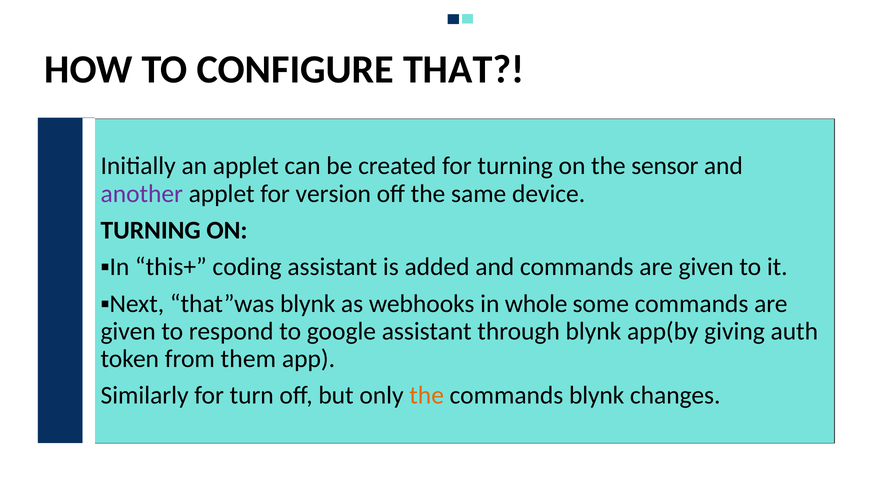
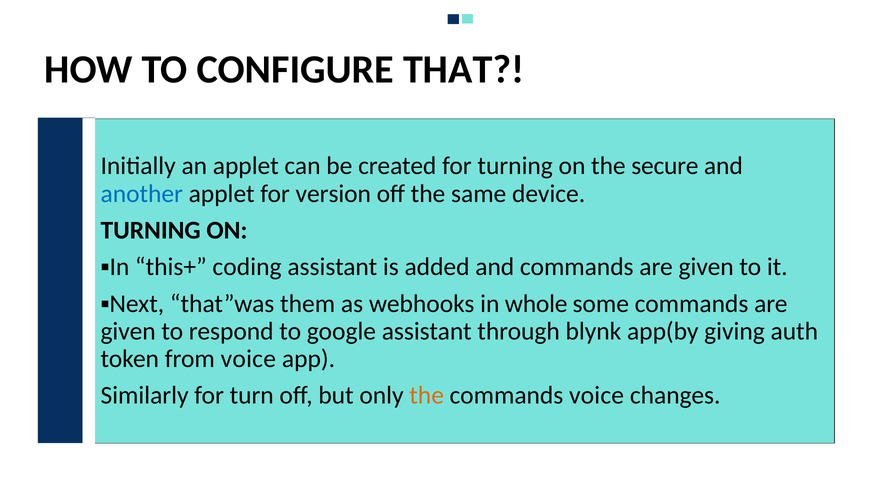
sensor: sensor -> secure (665, 166)
another colour: purple -> blue (142, 194)
that”was blynk: blynk -> them (308, 304)
from them: them -> voice (248, 359)
commands blynk: blynk -> voice (597, 396)
